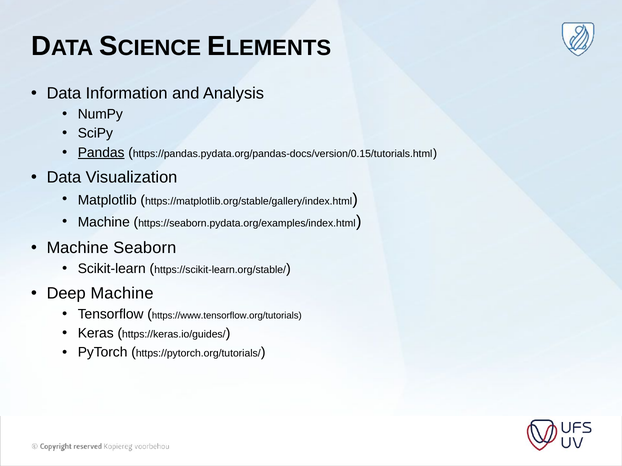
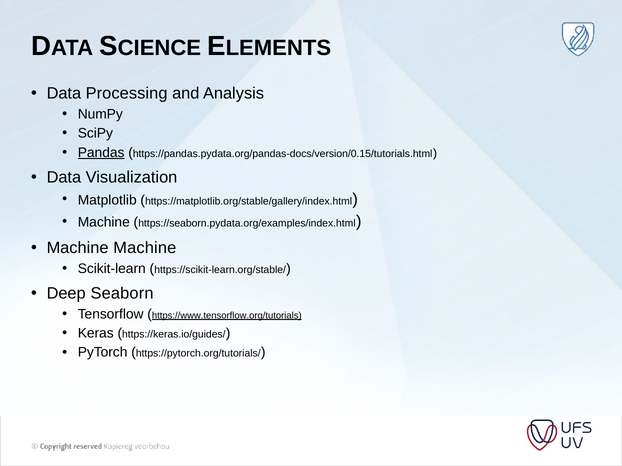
Information: Information -> Processing (127, 94)
Machine Seaborn: Seaborn -> Machine (145, 248)
Deep Machine: Machine -> Seaborn (122, 294)
https://www.tensorflow.org/tutorials underline: none -> present (227, 316)
